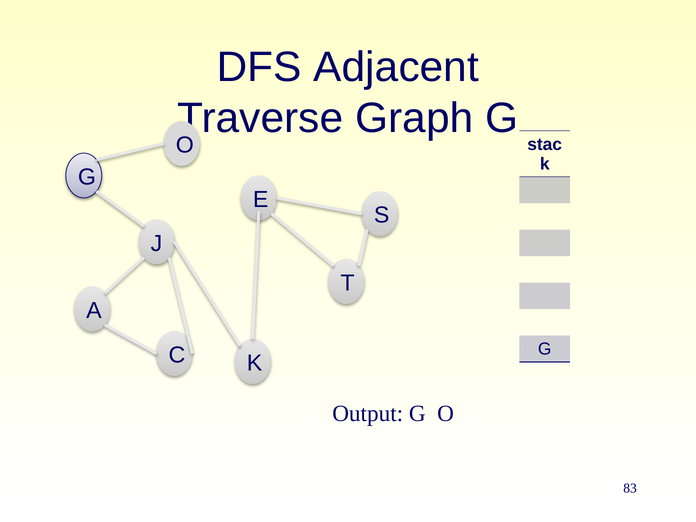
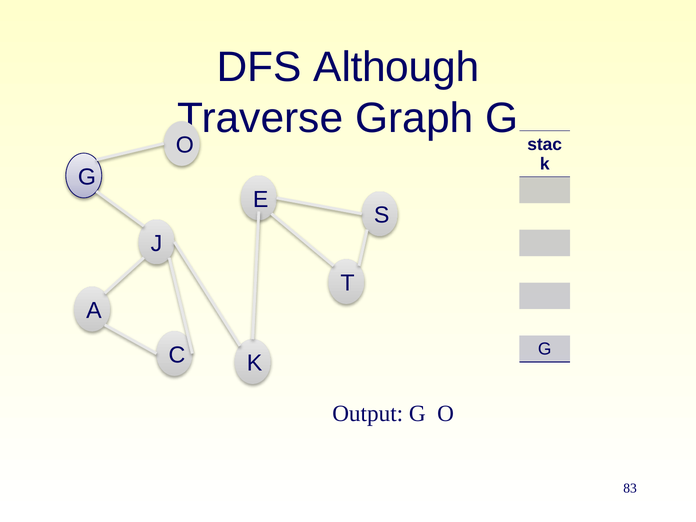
Adjacent: Adjacent -> Although (396, 67)
